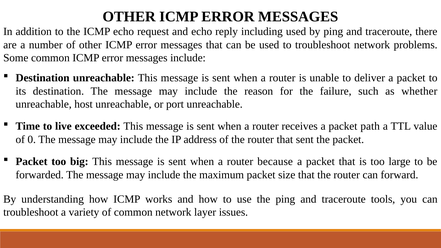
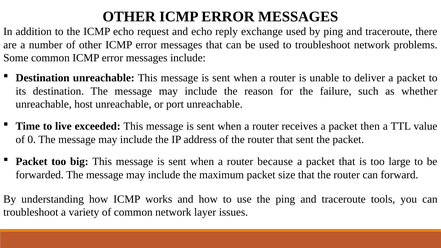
including: including -> exchange (262, 32)
path: path -> then (370, 126)
